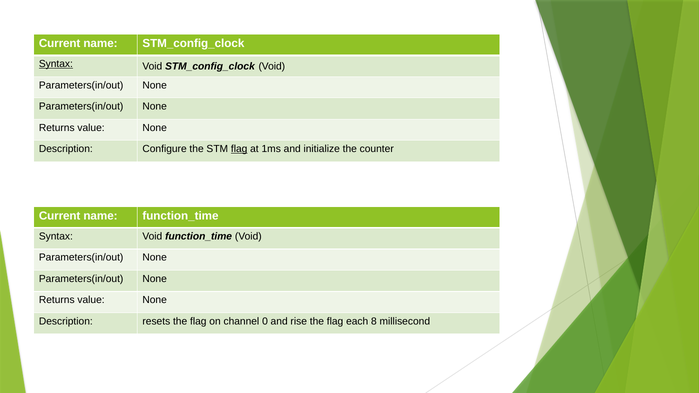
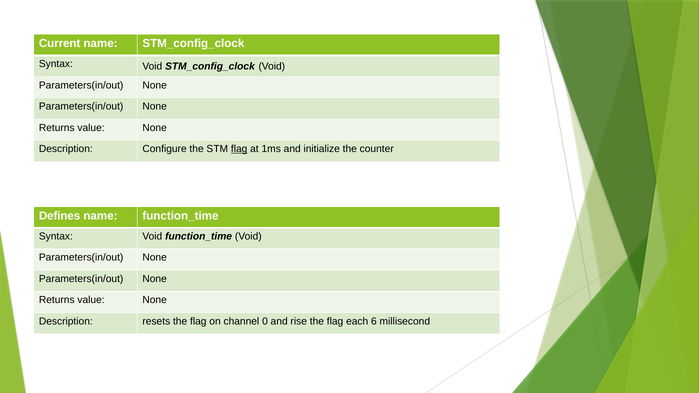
Syntax underline: present -> none (56, 64)
Current: Current -> Defines (60, 216)
8: 8 -> 6 (374, 321)
